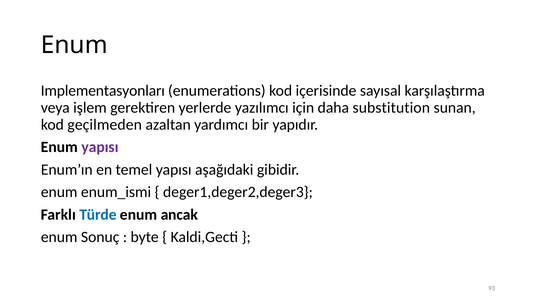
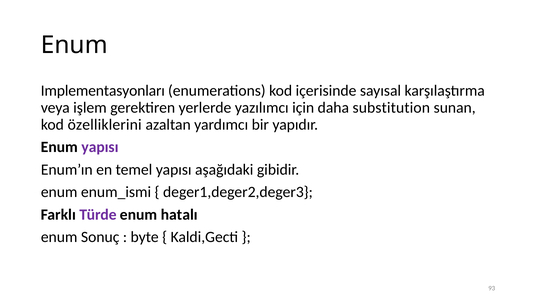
geçilmeden: geçilmeden -> özelliklerini (105, 124)
Türde colour: blue -> purple (98, 214)
ancak: ancak -> hatalı (179, 214)
